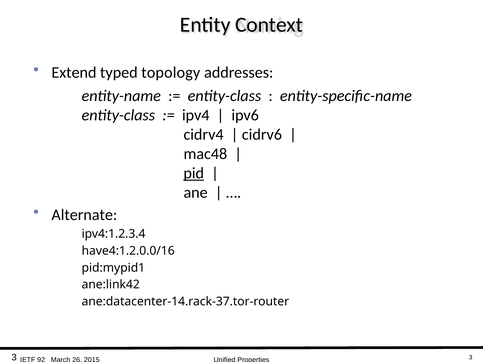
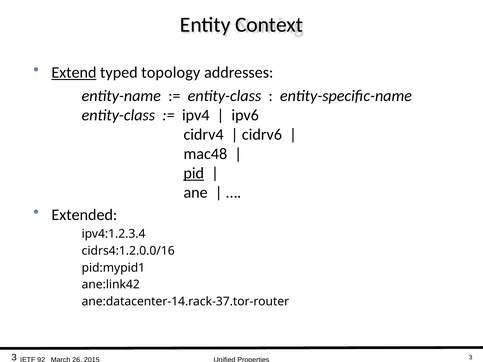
Extend underline: none -> present (74, 73)
Alternate: Alternate -> Extended (84, 215)
have4:1.2.0.0/16: have4:1.2.0.0/16 -> cidrs4:1.2.0.0/16 (128, 251)
